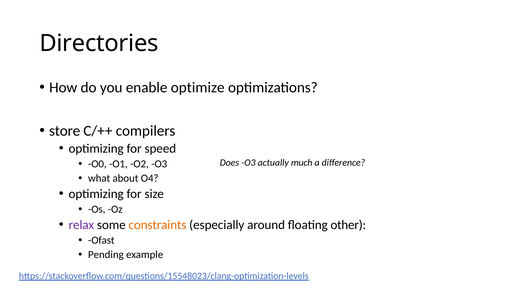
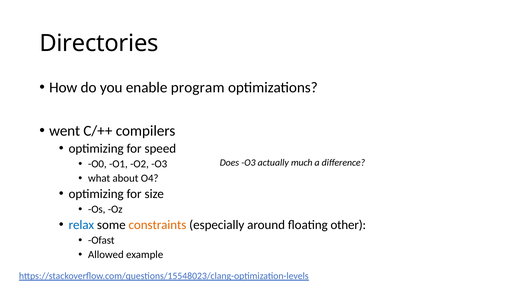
optimize: optimize -> program (198, 88)
store: store -> went (65, 131)
relax colour: purple -> blue (81, 225)
Pending: Pending -> Allowed (106, 255)
